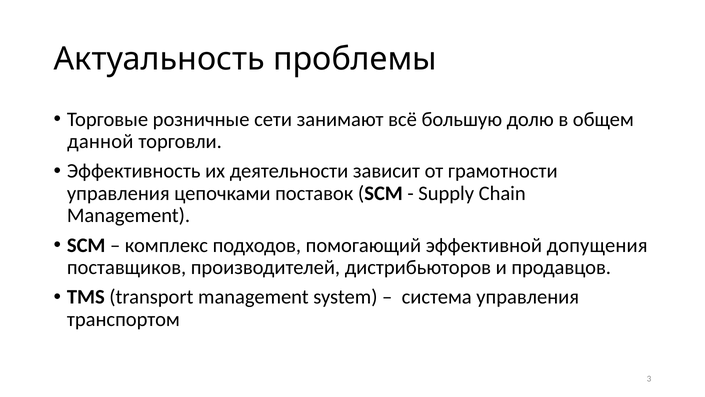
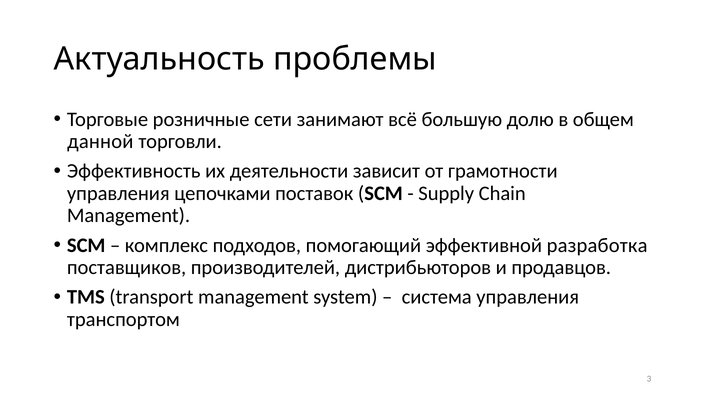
допущения: допущения -> разработка (597, 245)
